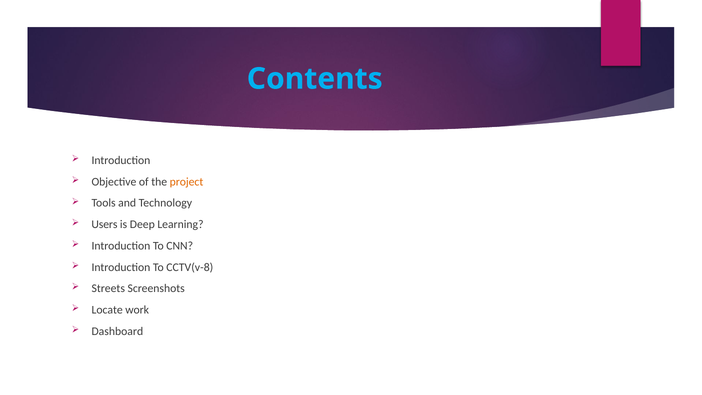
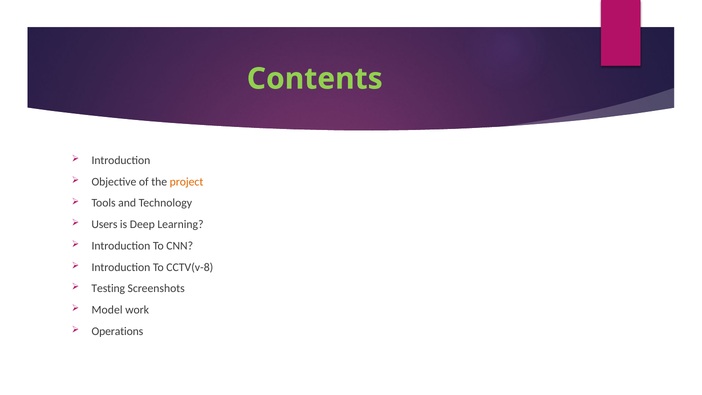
Contents colour: light blue -> light green (315, 79)
Streets: Streets -> Testing (108, 288)
Locate: Locate -> Model (107, 310)
Dashboard: Dashboard -> Operations (117, 331)
